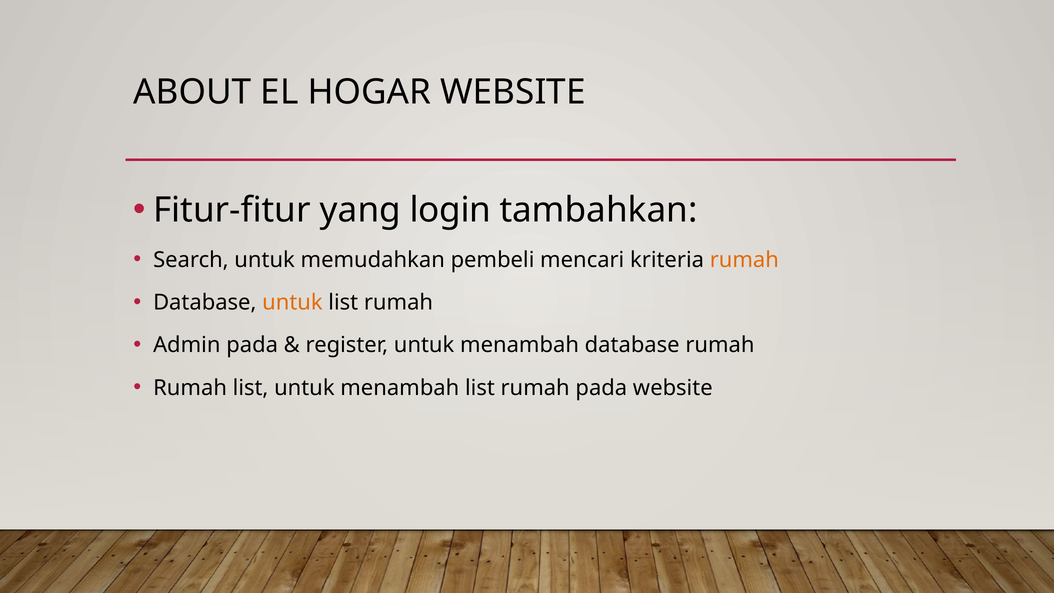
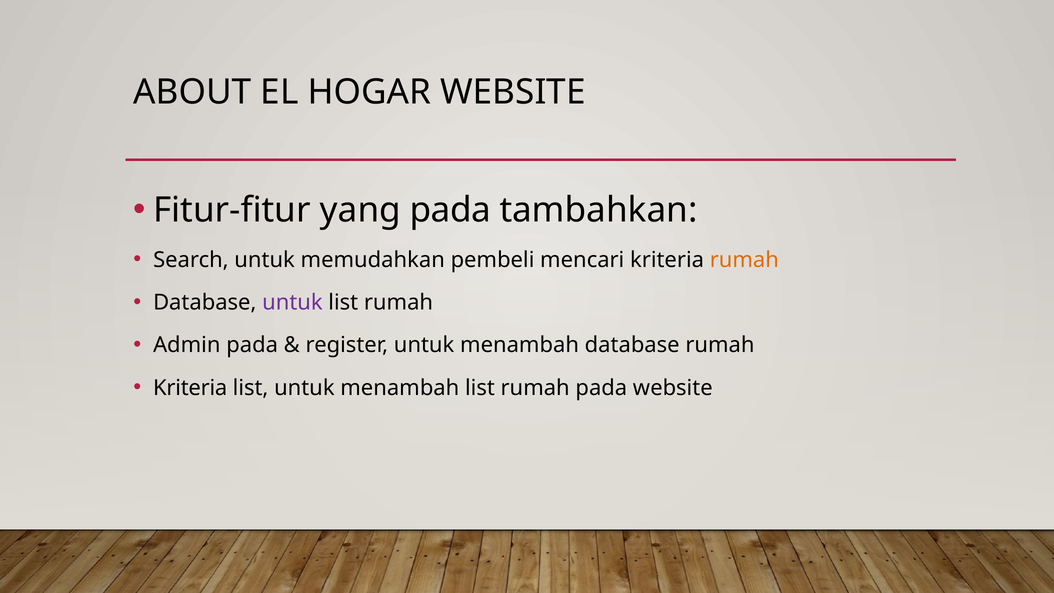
yang login: login -> pada (450, 210)
untuk colour: orange -> purple (292, 302)
Rumah: Rumah -> Kriteria (190, 388)
